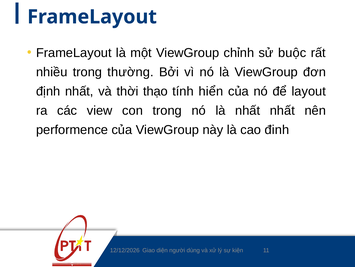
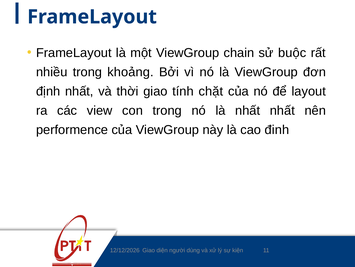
chỉnh: chỉnh -> chain (239, 53)
thường: thường -> khoảng (131, 72)
thời thạo: thạo -> giao (155, 91)
hiển: hiển -> chặt (211, 91)
